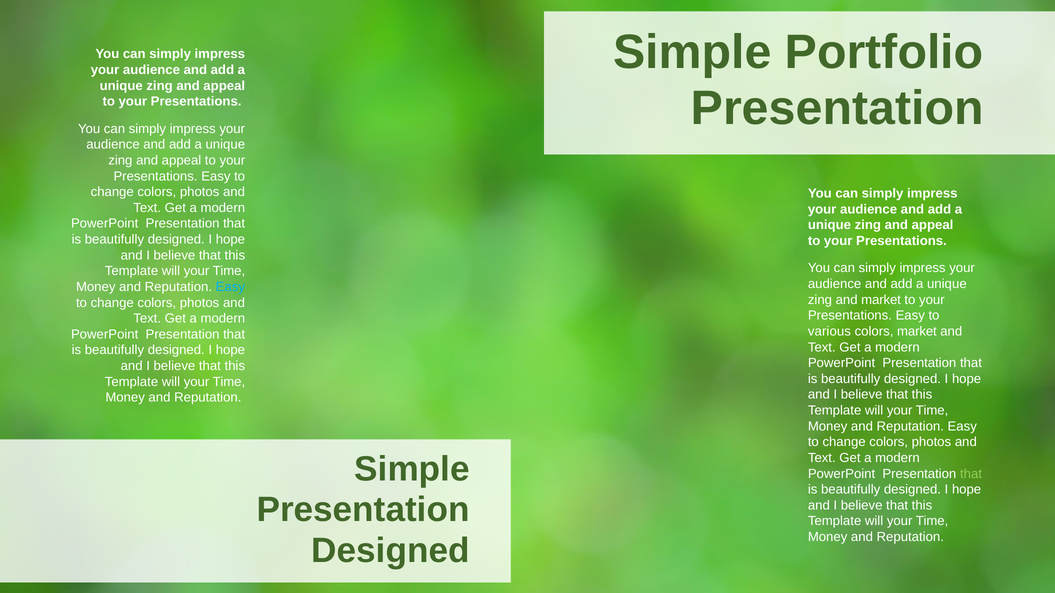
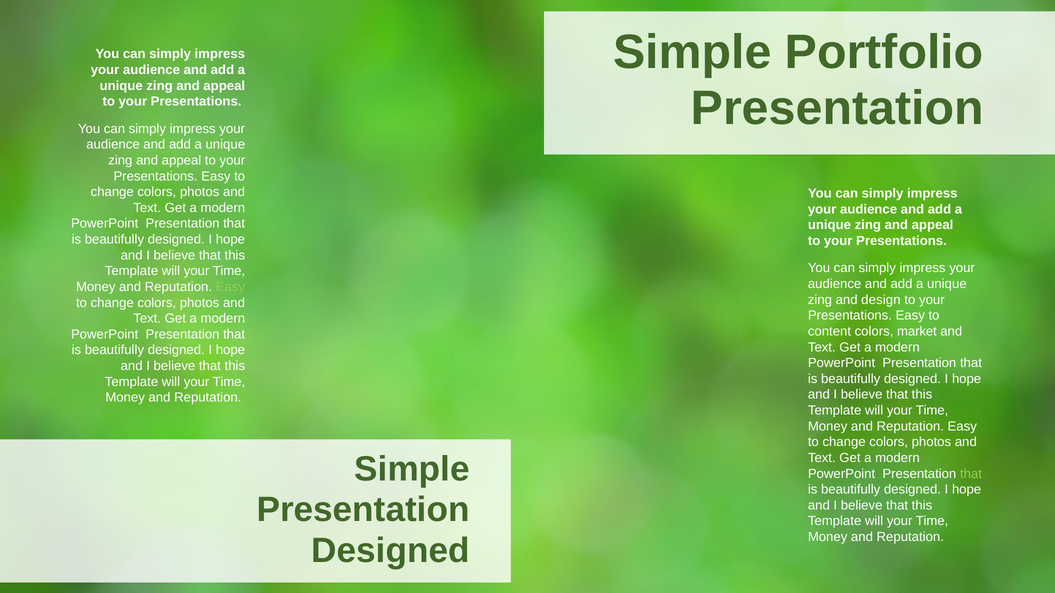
Easy colour: light blue -> light green (230, 287)
and market: market -> design (881, 300)
various: various -> content (829, 332)
